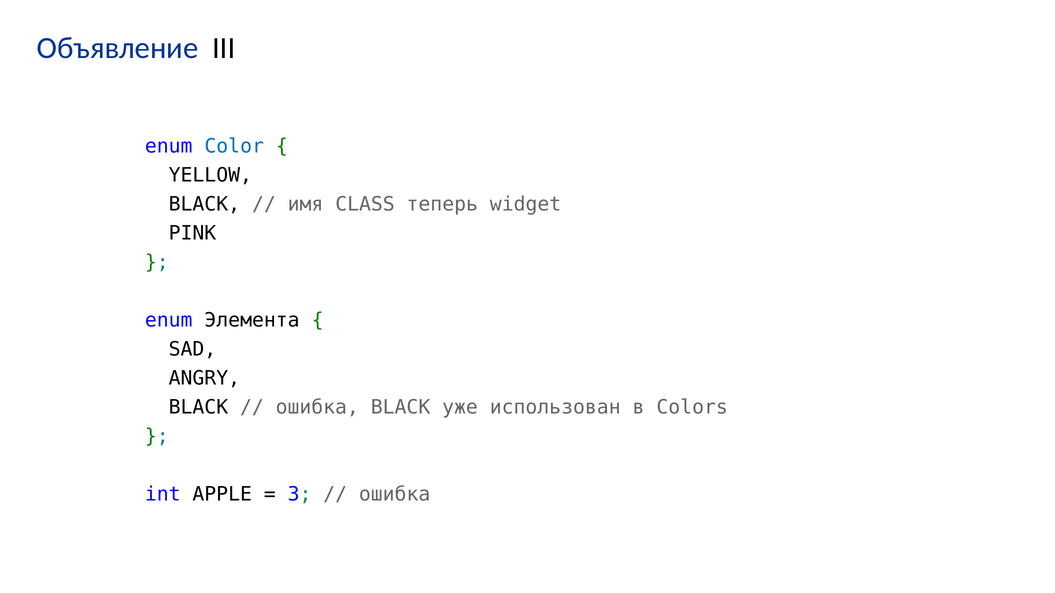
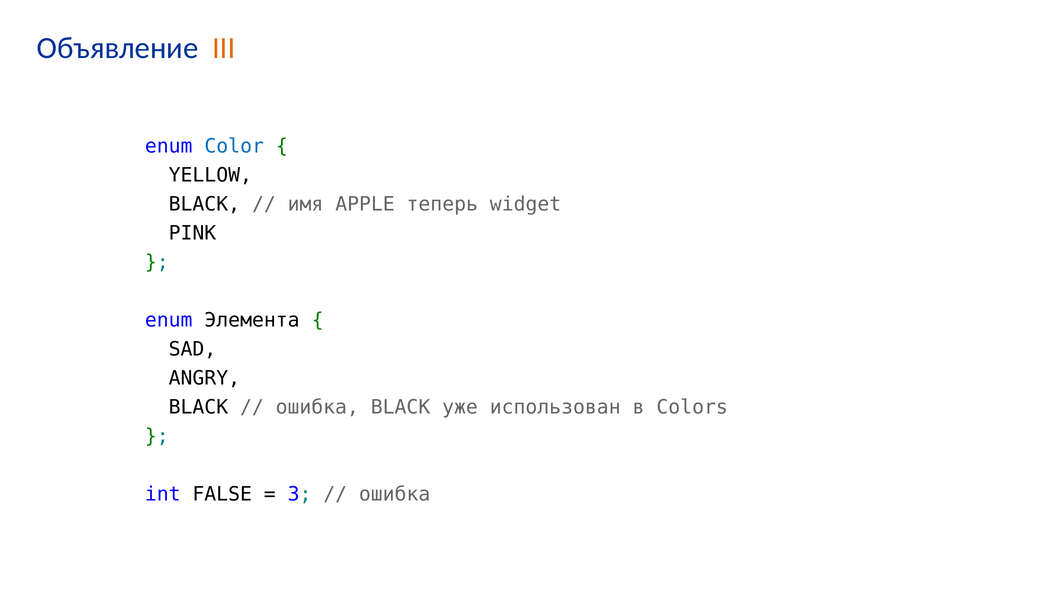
III colour: black -> orange (224, 48)
CLASS: CLASS -> APPLE (365, 204)
APPLE: APPLE -> FALSE (222, 494)
